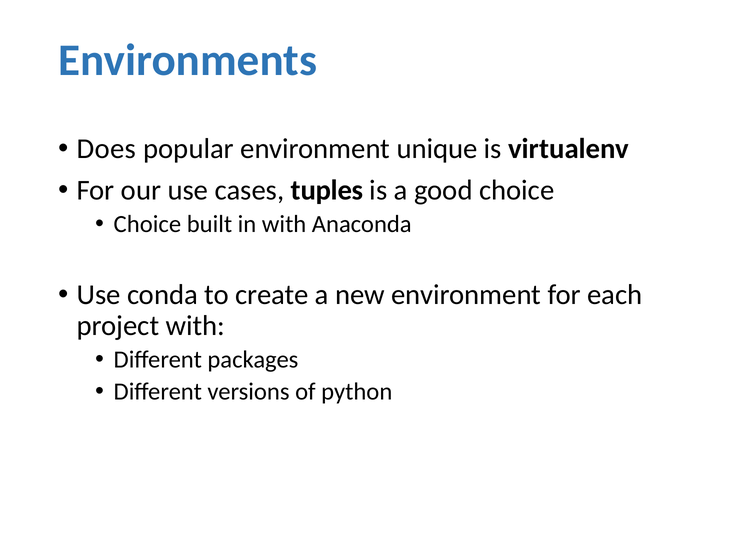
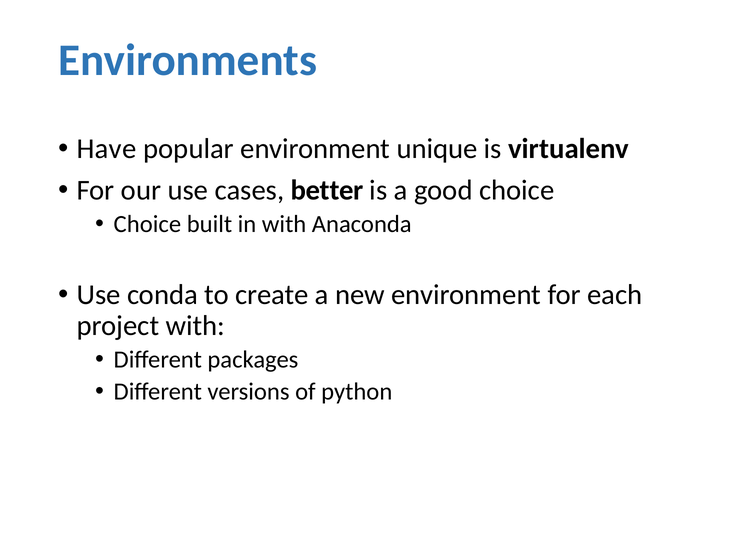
Does: Does -> Have (107, 149)
tuples: tuples -> better (327, 190)
